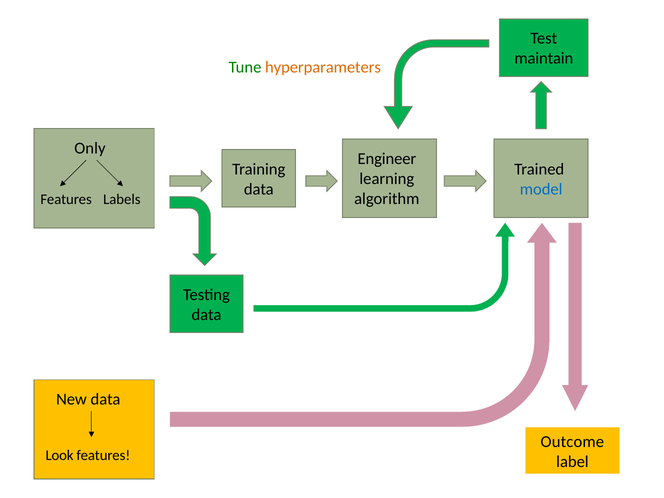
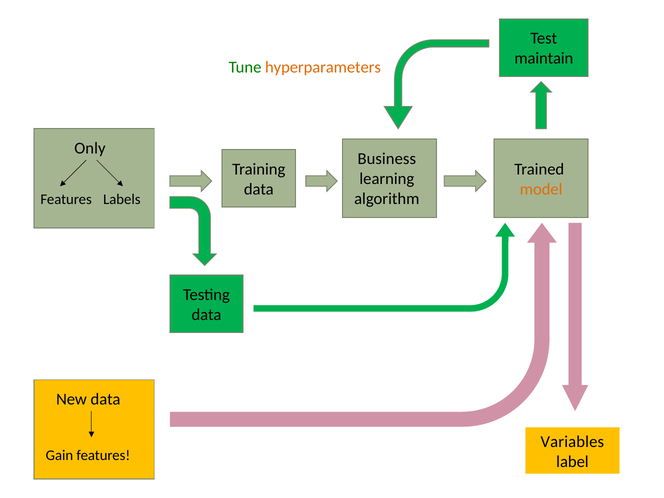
Engineer: Engineer -> Business (387, 159)
model colour: blue -> orange (541, 189)
Outcome: Outcome -> Variables (572, 442)
Look: Look -> Gain (59, 456)
